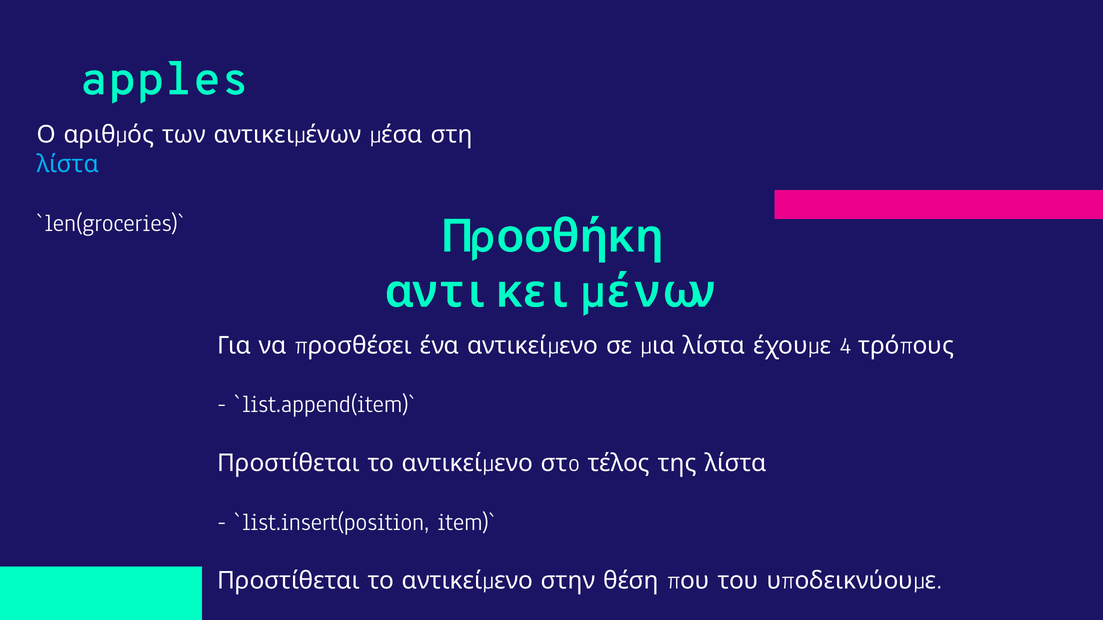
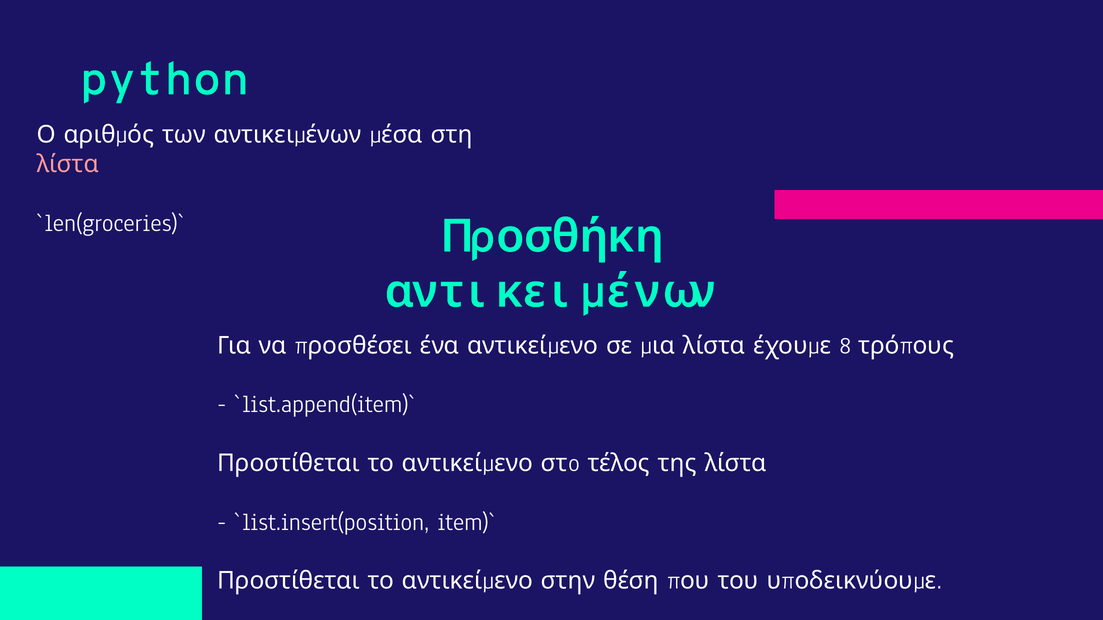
apples: apples -> python (165, 79)
λίστα colour: light blue -> pink (68, 164)
4: 4 -> 8 (845, 346)
